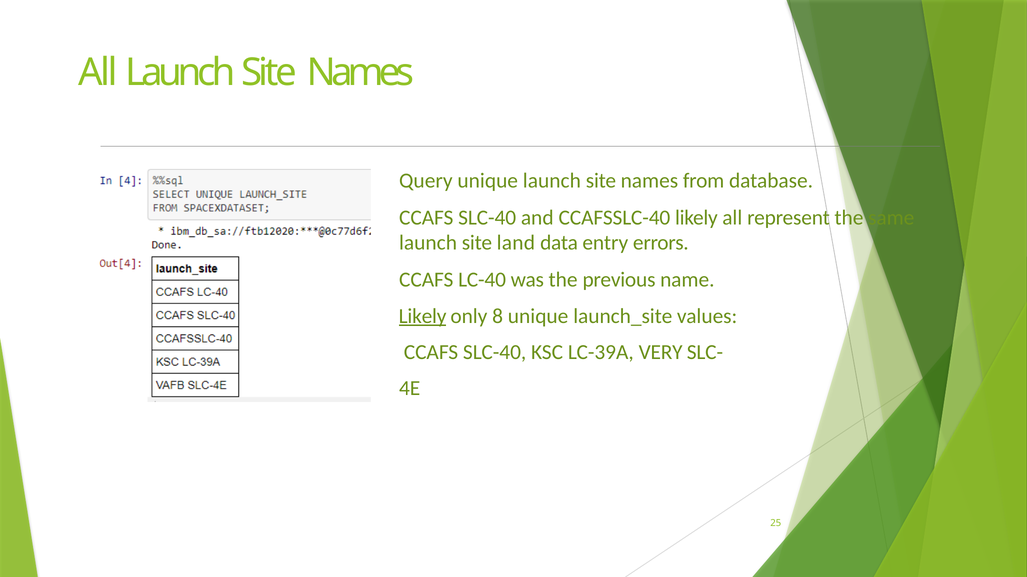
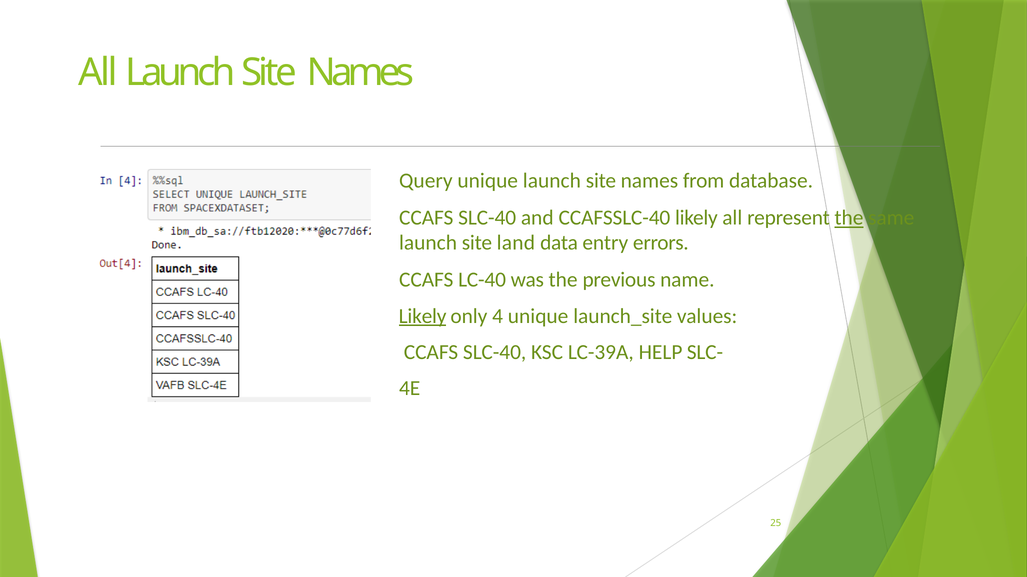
the underline: none -> present (849, 218)
8: 8 -> 4 (498, 316)
VERY: VERY -> HELP (661, 353)
